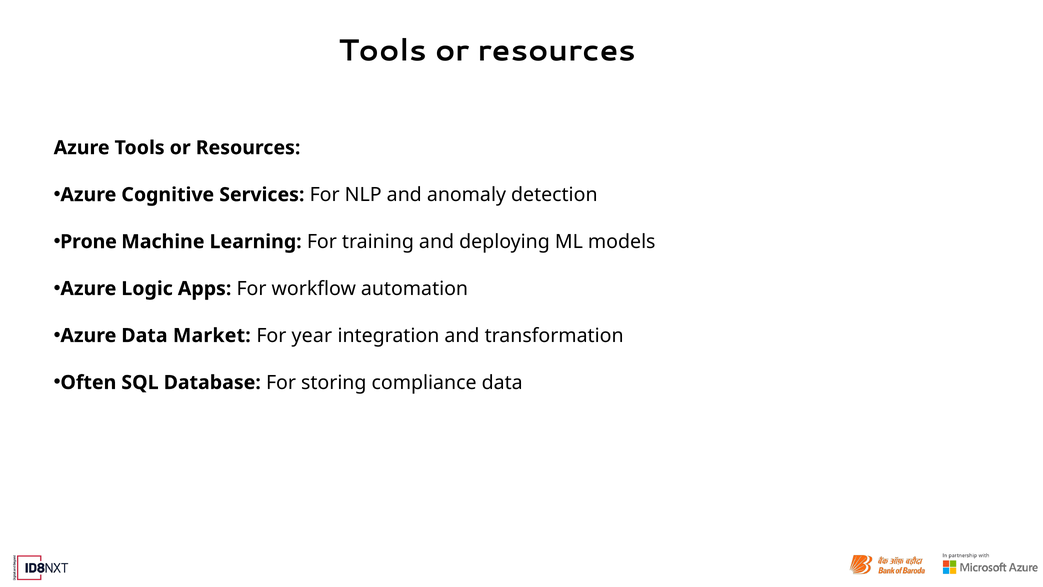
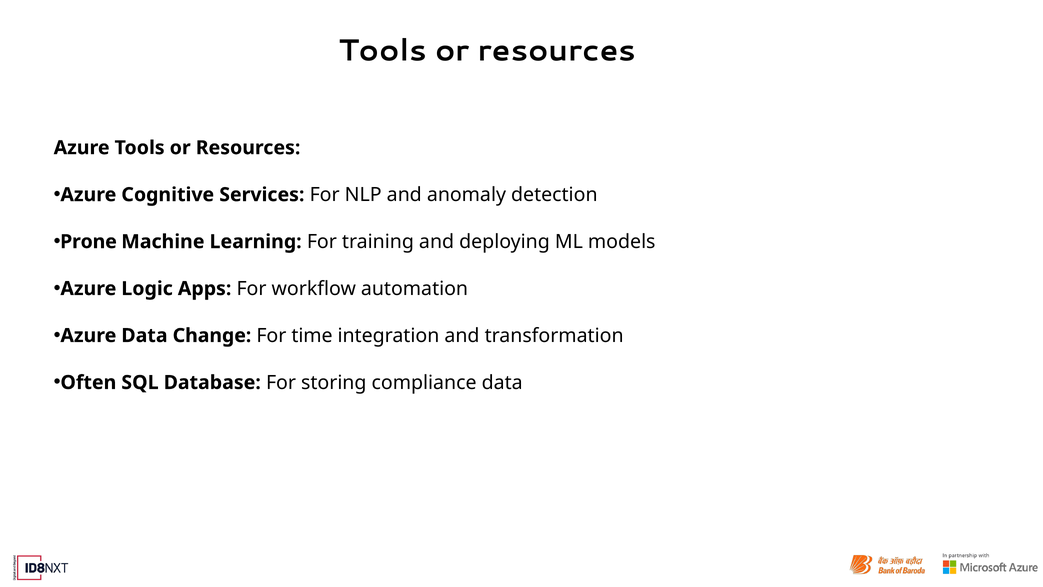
Market: Market -> Change (212, 335)
year: year -> time (312, 335)
